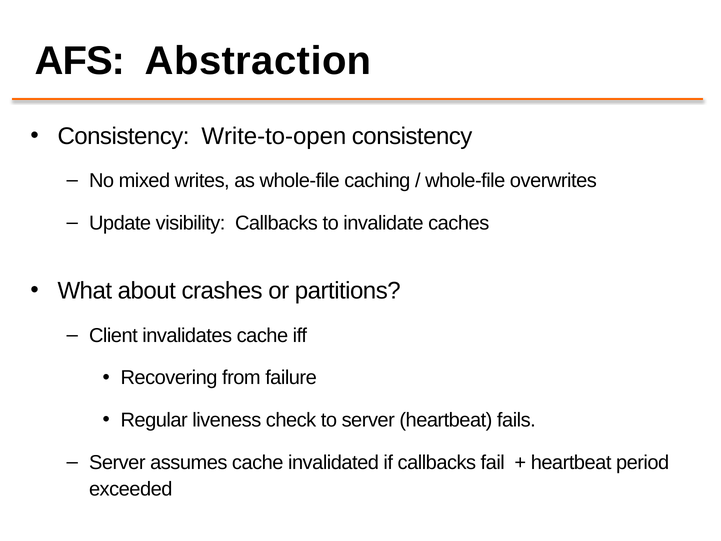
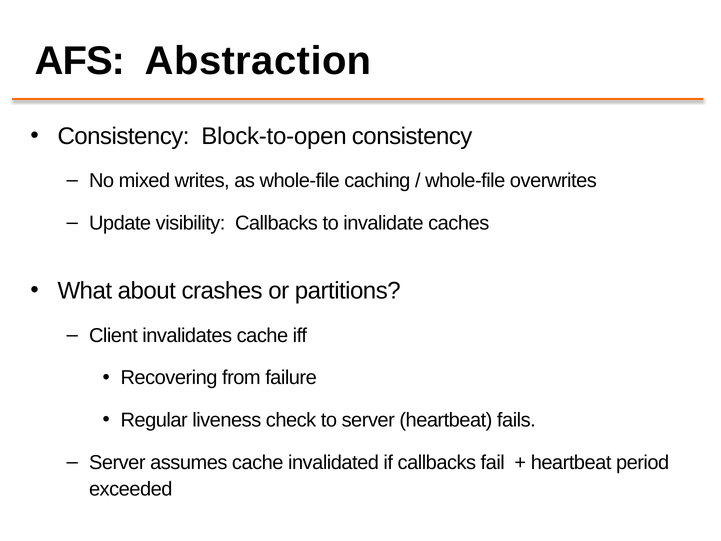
Write-to-open: Write-to-open -> Block-to-open (274, 136)
